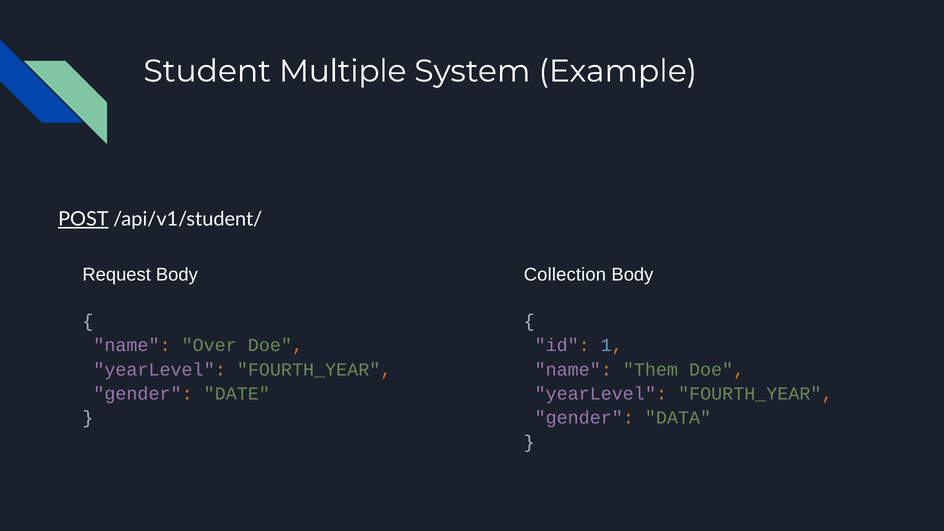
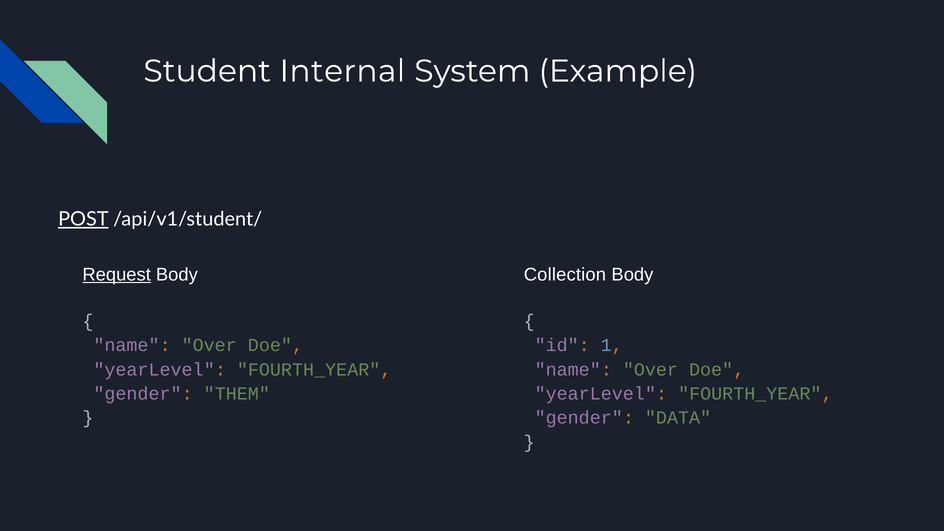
Multiple: Multiple -> Internal (342, 71)
Request underline: none -> present (117, 275)
Them: Them -> Over (650, 369)
DATE: DATE -> THEM (237, 394)
